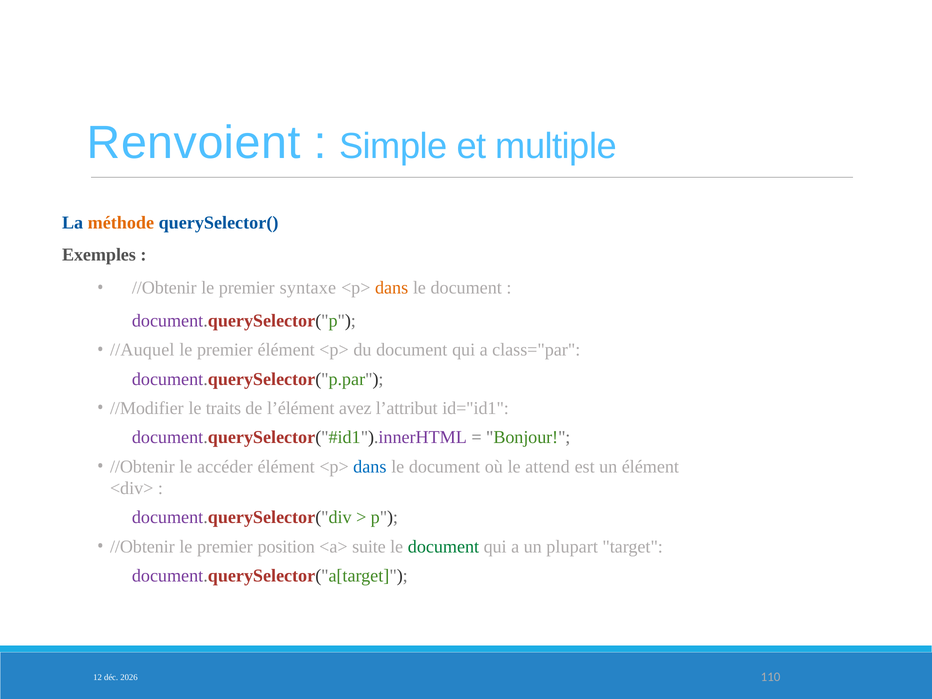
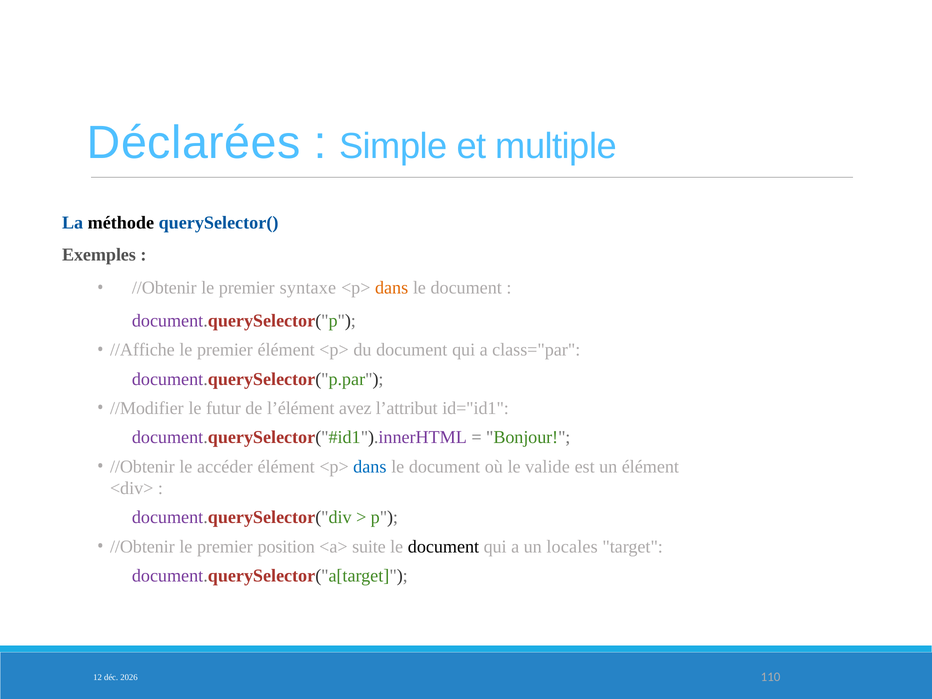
Renvoient: Renvoient -> Déclarées (194, 143)
méthode colour: orange -> black (121, 223)
//Auquel: //Auquel -> //Affiche (142, 350)
traits: traits -> futur (223, 408)
attend: attend -> valide (547, 467)
document colour: green -> black (443, 547)
plupart: plupart -> locales (572, 547)
